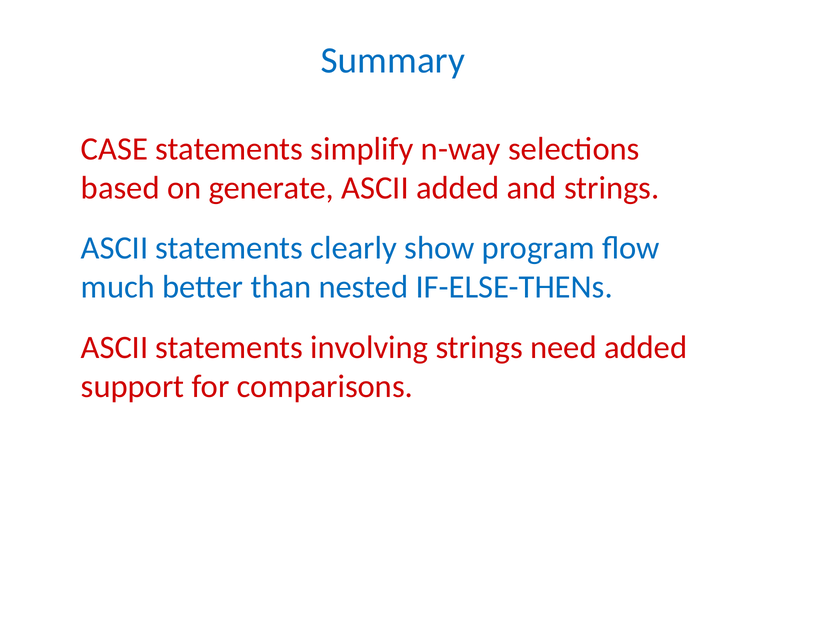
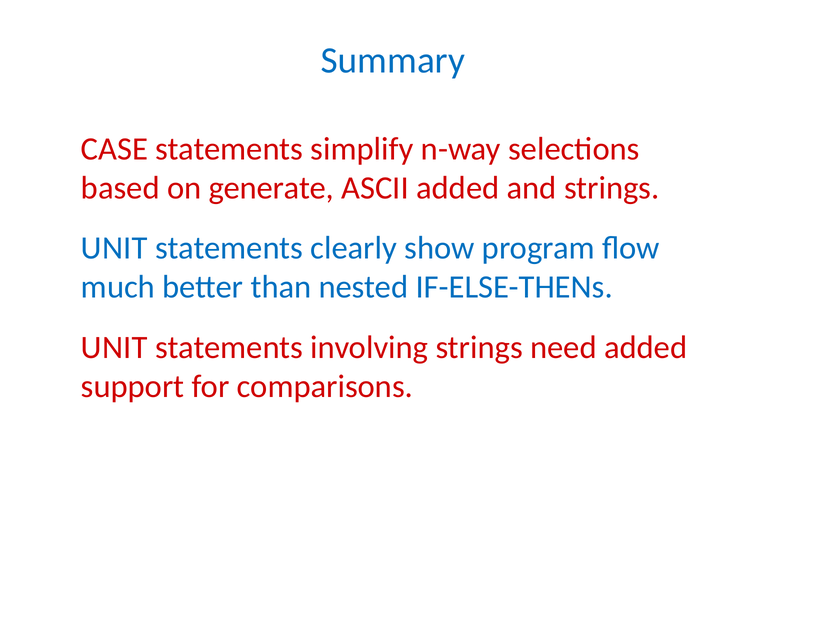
ASCII: ASCII -> UNIT (114, 248)
ASCII: ASCII -> UNIT (114, 347)
